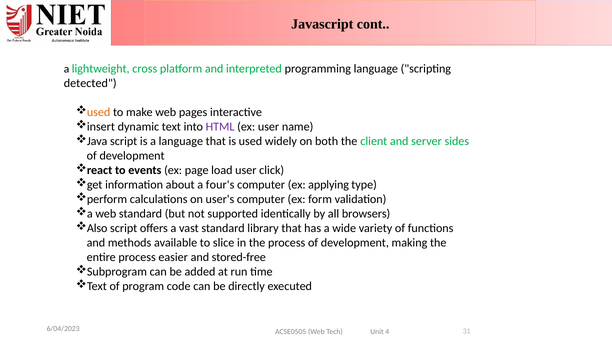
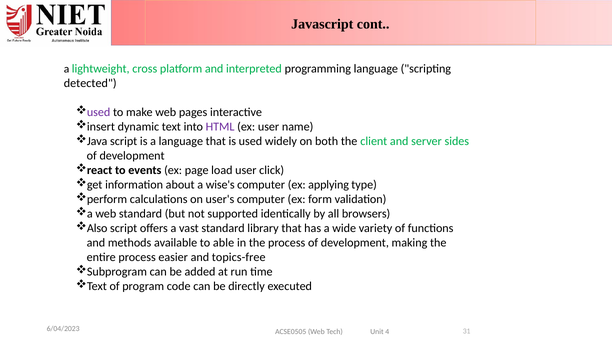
used colour: orange -> purple (99, 112)
four's: four's -> wise's (220, 185)
slice: slice -> able (224, 243)
stored-free: stored-free -> topics-free (239, 257)
